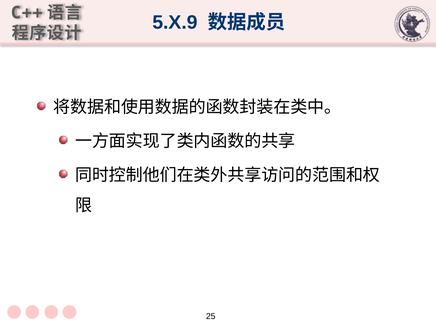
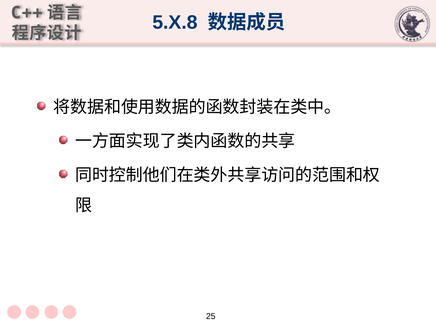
5.X.9: 5.X.9 -> 5.X.8 (175, 23)
